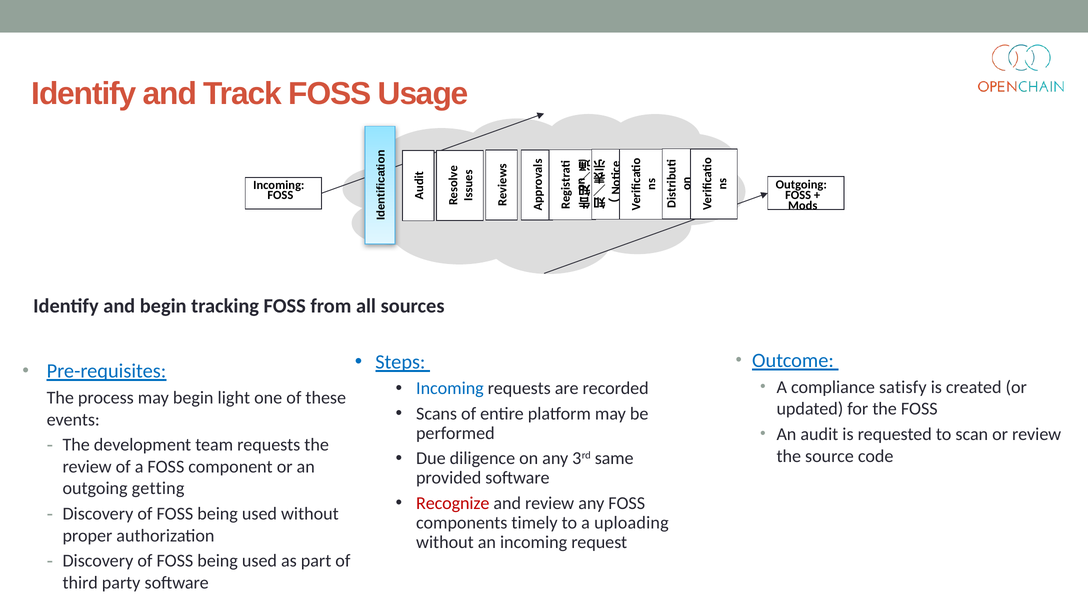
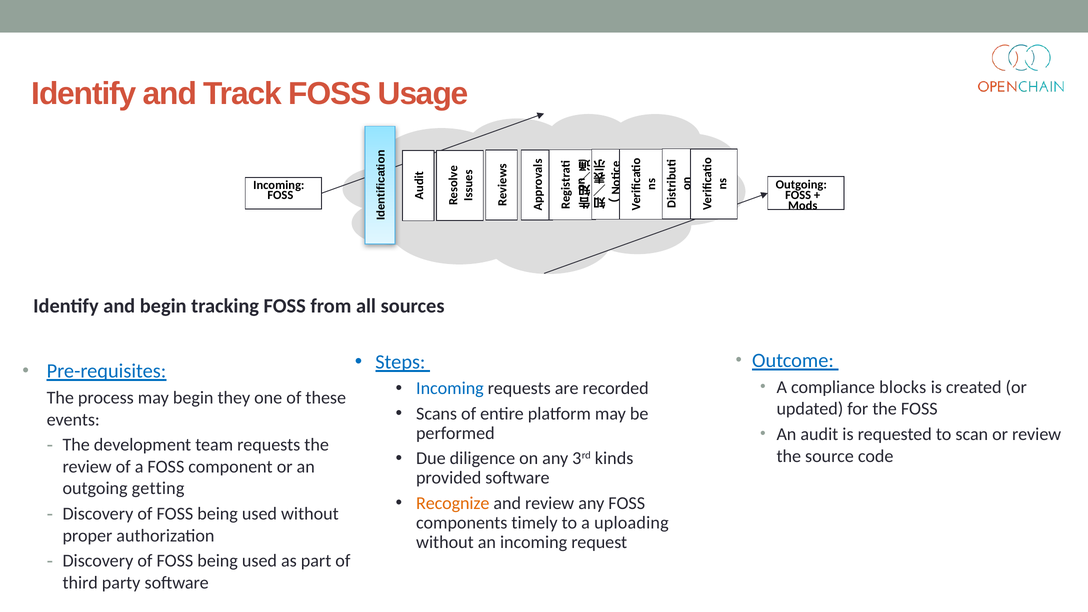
satisfy: satisfy -> blocks (903, 387)
light: light -> they (234, 398)
same: same -> kinds (614, 458)
Recognize colour: red -> orange (453, 503)
